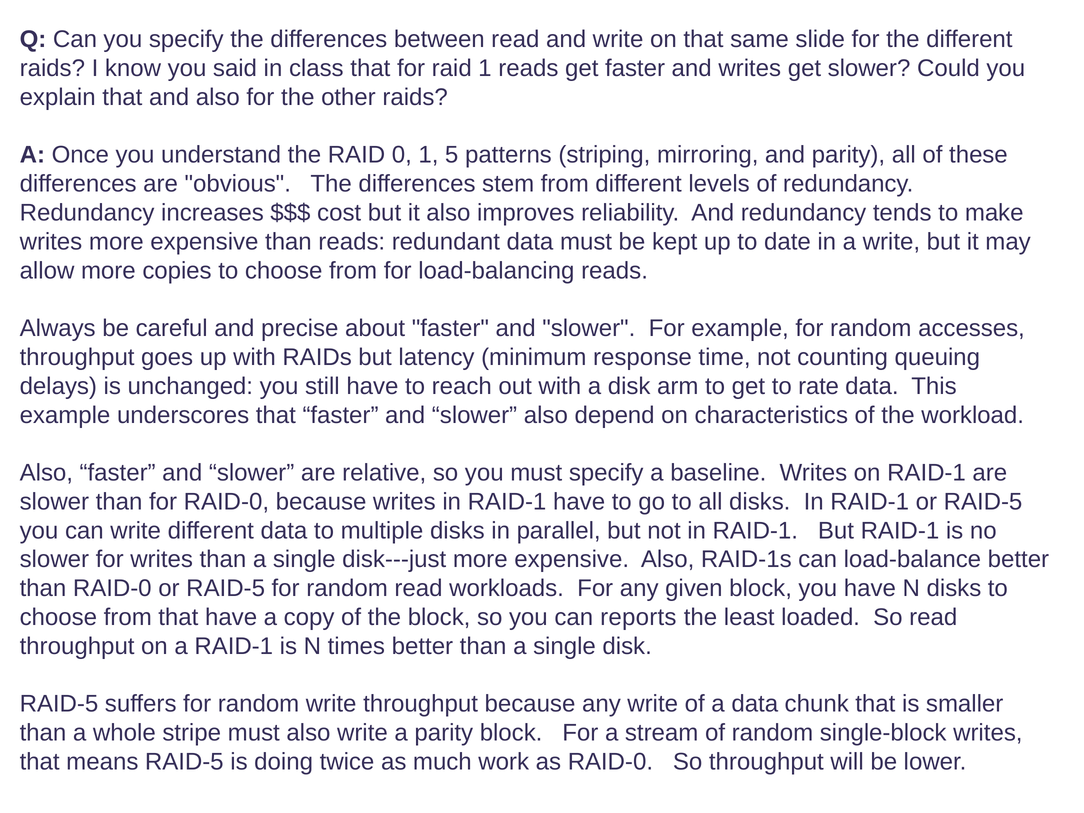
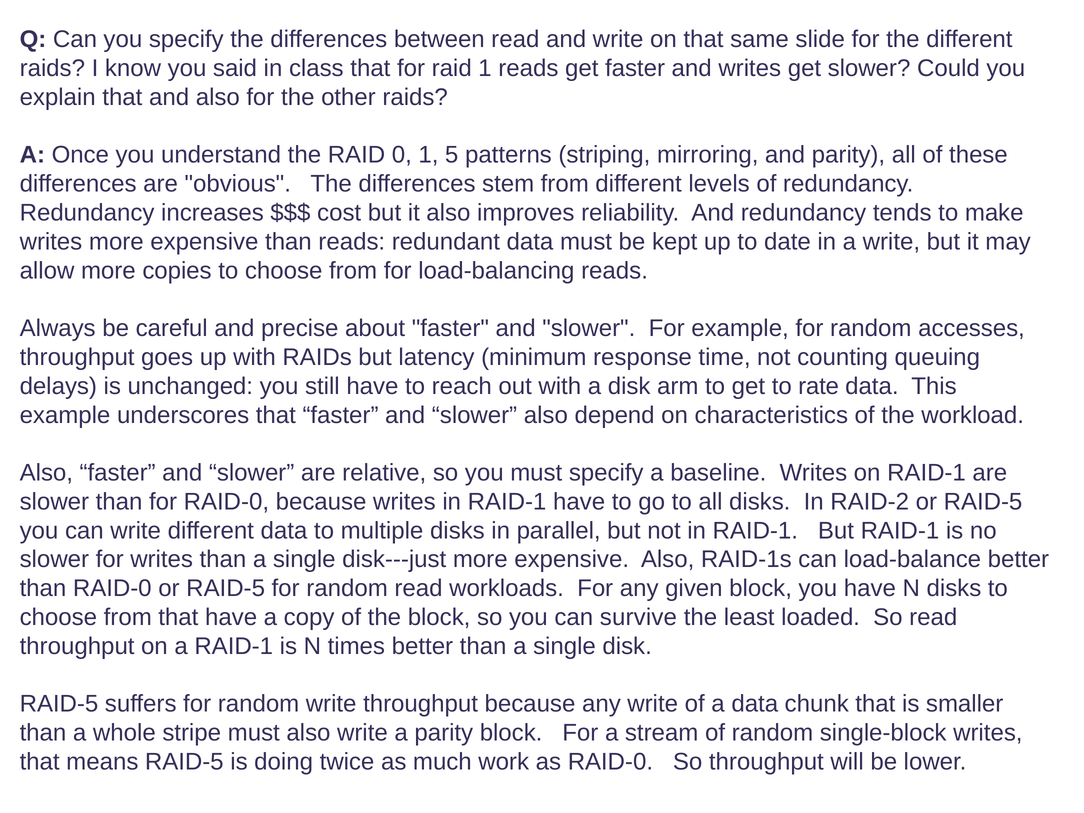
disks In RAID-1: RAID-1 -> RAID-2 (870, 502)
reports: reports -> survive (638, 617)
